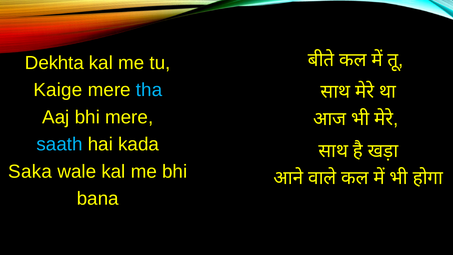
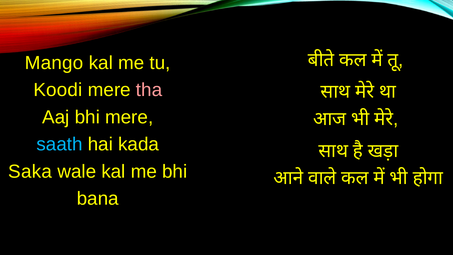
Dekhta: Dekhta -> Mango (54, 63)
Kaige: Kaige -> Koodi (58, 90)
tha colour: light blue -> pink (149, 90)
